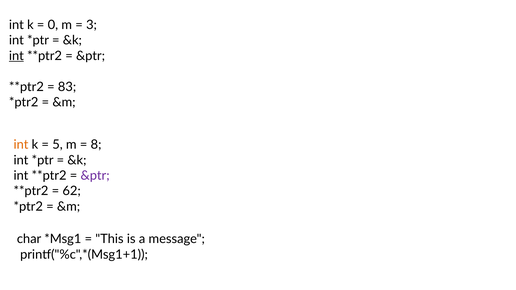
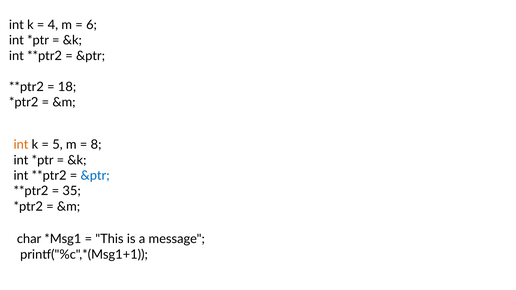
0: 0 -> 4 (53, 25)
3: 3 -> 6 (92, 25)
int underline: present -> none (16, 56)
83: 83 -> 18 (67, 87)
&ptr colour: purple -> blue (95, 176)
62: 62 -> 35 (72, 191)
